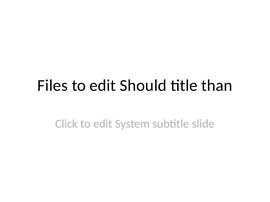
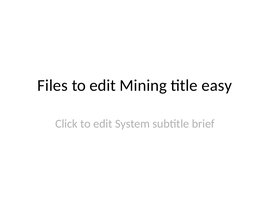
Should: Should -> Mining (143, 86)
than: than -> easy (217, 86)
slide: slide -> brief (203, 124)
